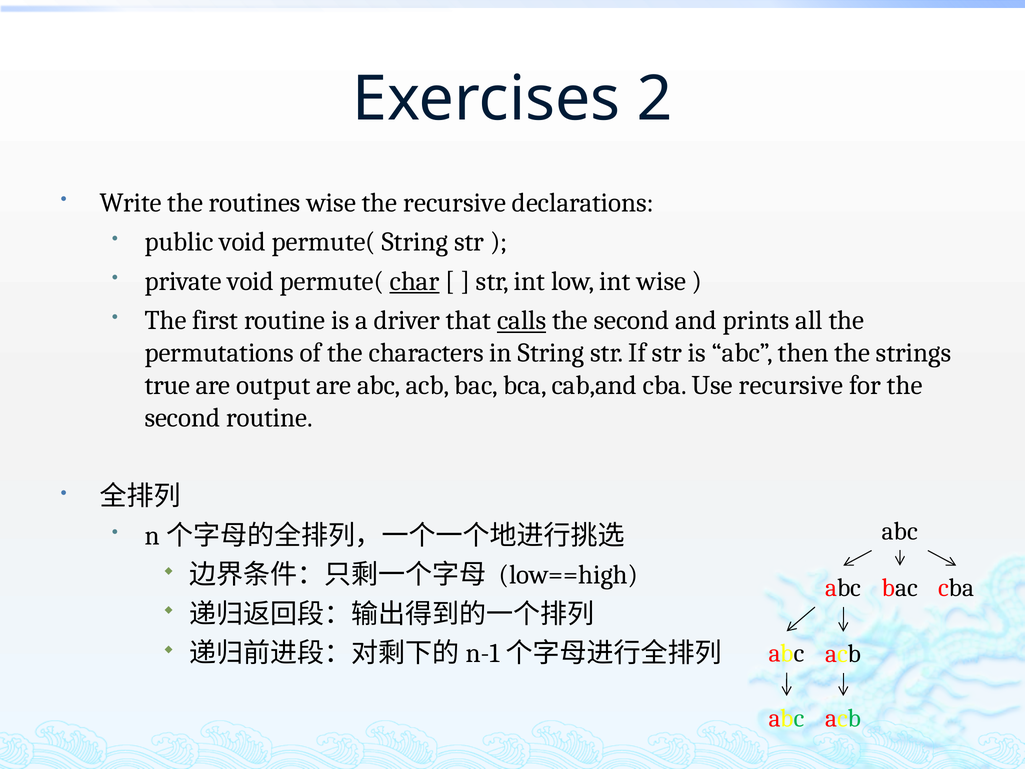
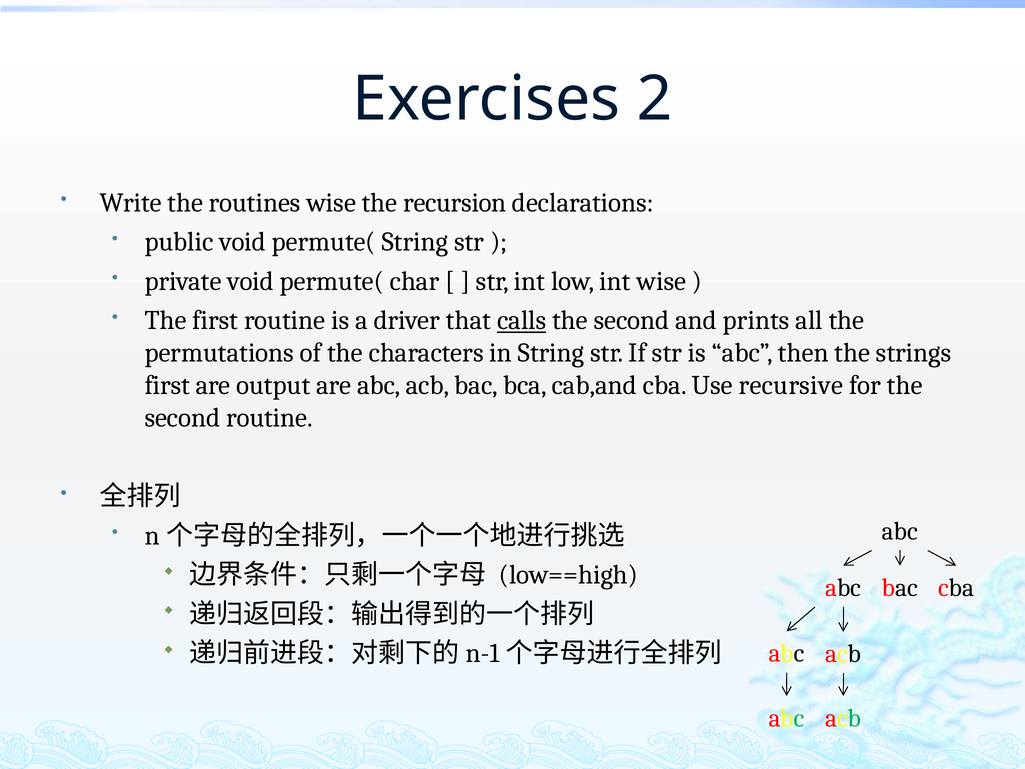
the recursive: recursive -> recursion (455, 203)
char underline: present -> none (415, 281)
true: true -> first (167, 385)
